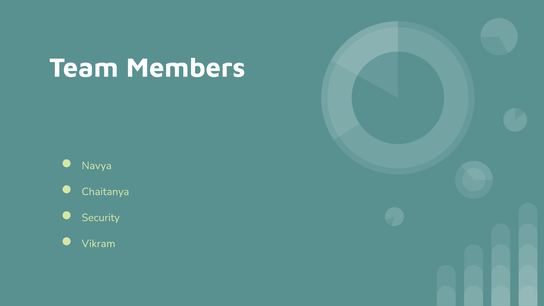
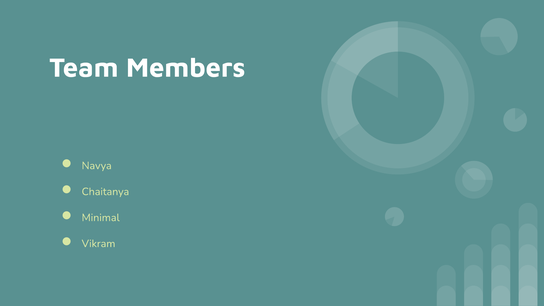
Security: Security -> Minimal (101, 218)
